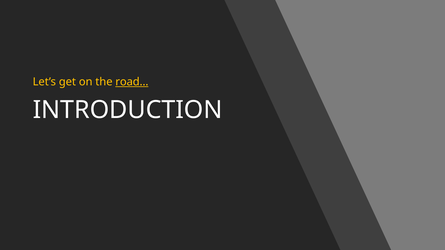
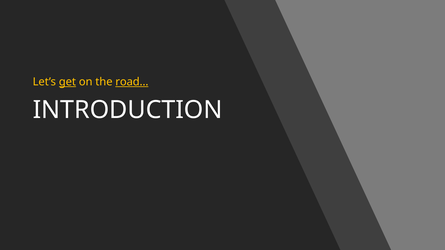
get underline: none -> present (67, 82)
